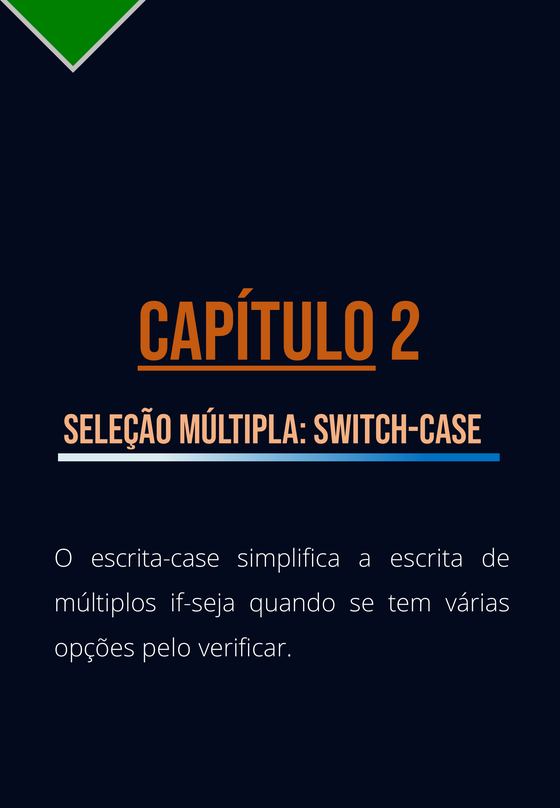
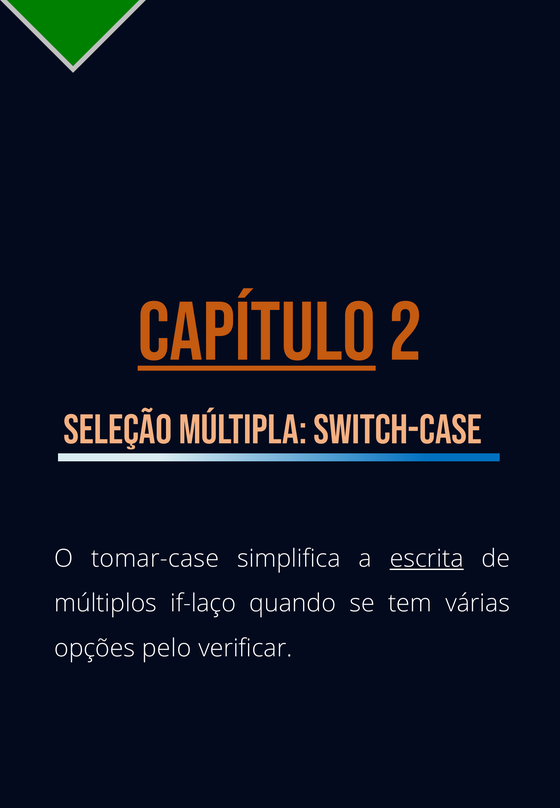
escrita-case: escrita-case -> tomar-case (155, 559)
escrita underline: none -> present (427, 559)
if-seja: if-seja -> if-laço (203, 604)
